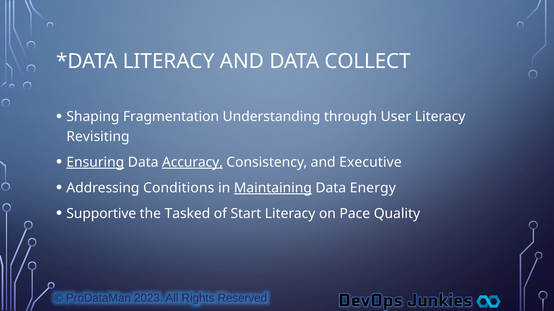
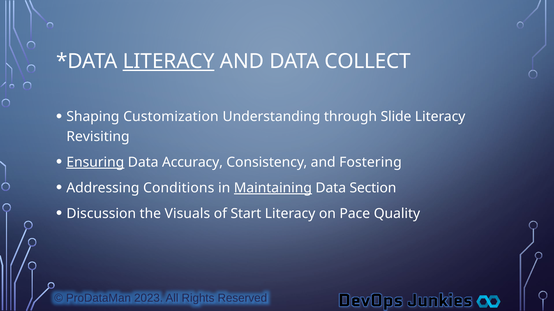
LITERACY underline: none -> present (169, 62)
Fragmentation: Fragmentation -> Customization (171, 117)
User: User -> Slide (396, 117)
Accuracy underline: present -> none (192, 163)
Executive: Executive -> Fostering (370, 163)
Energy: Energy -> Section (373, 188)
Supportive: Supportive -> Discussion (101, 214)
Tasked: Tasked -> Visuals (187, 214)
